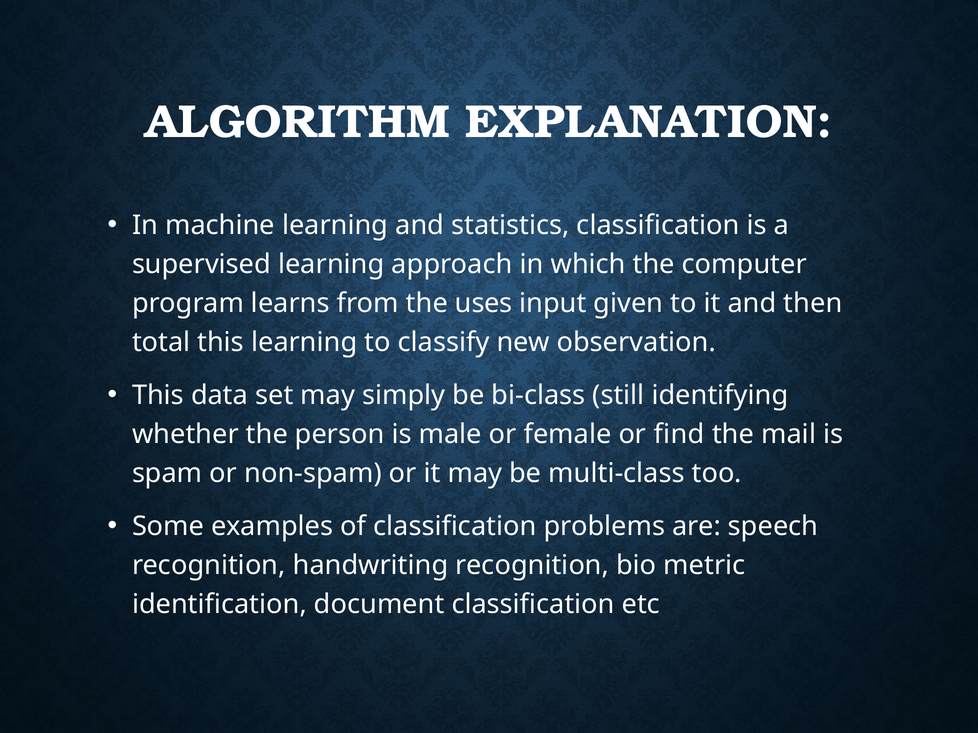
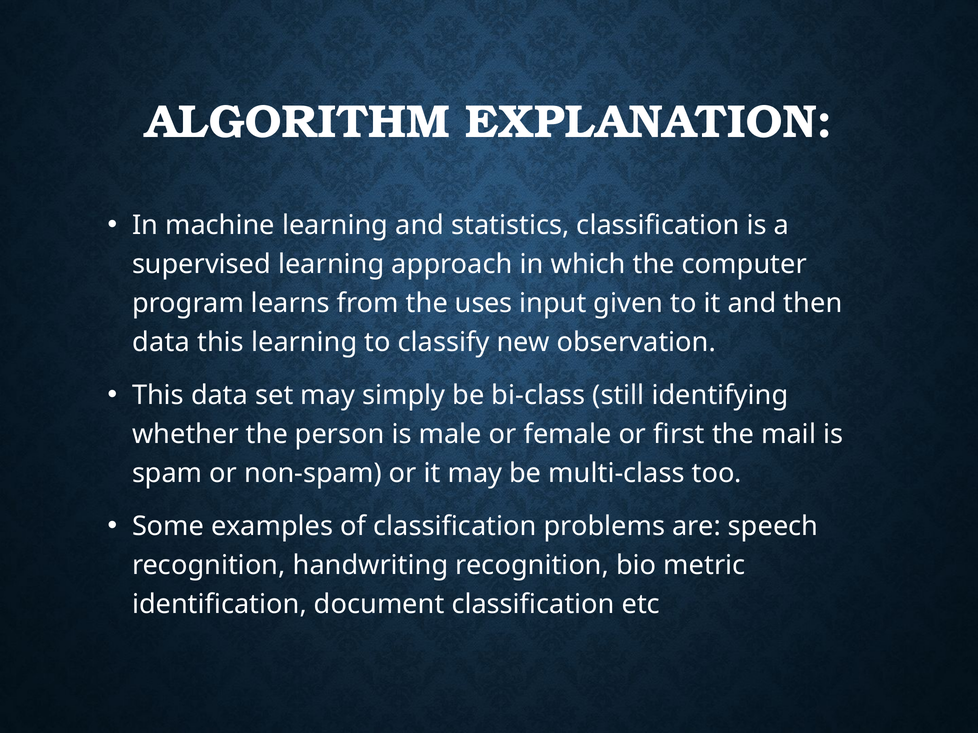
total: total -> data (161, 343)
find: find -> first (679, 435)
